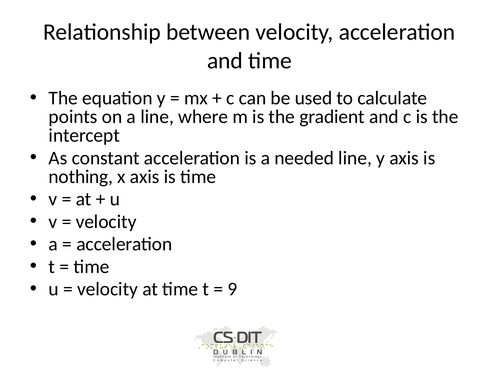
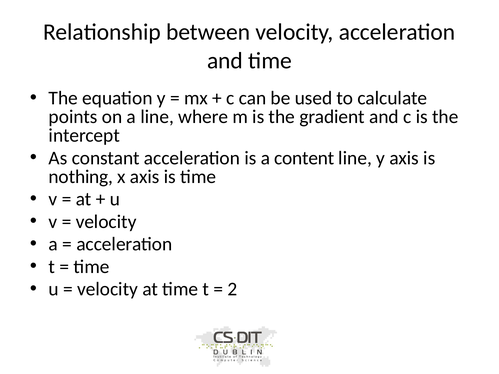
needed: needed -> content (304, 158)
9: 9 -> 2 (232, 289)
